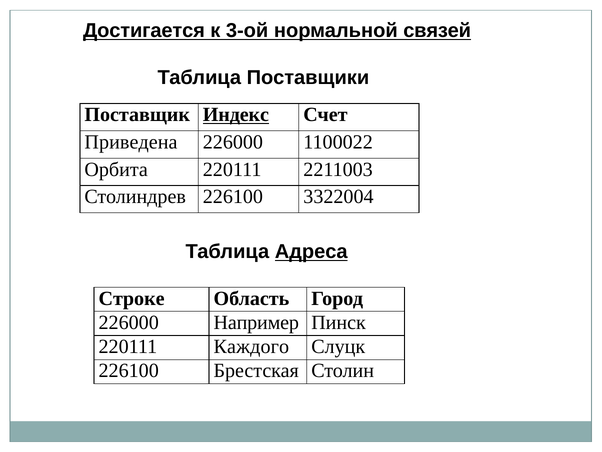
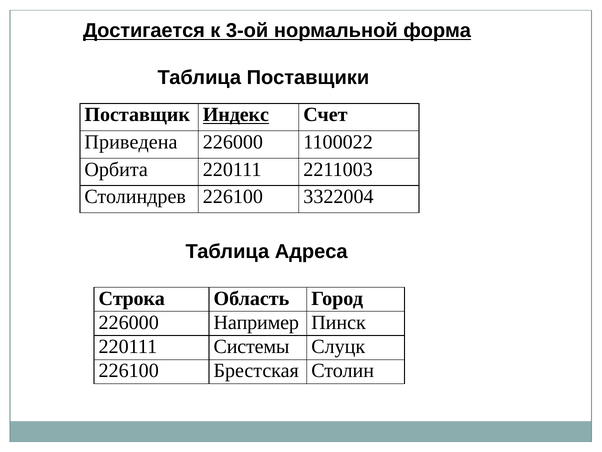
связей: связей -> форма (437, 30)
Адреса underline: present -> none (311, 252)
Строке: Строке -> Строка (132, 298)
Каждого: Каждого -> Системы (252, 346)
